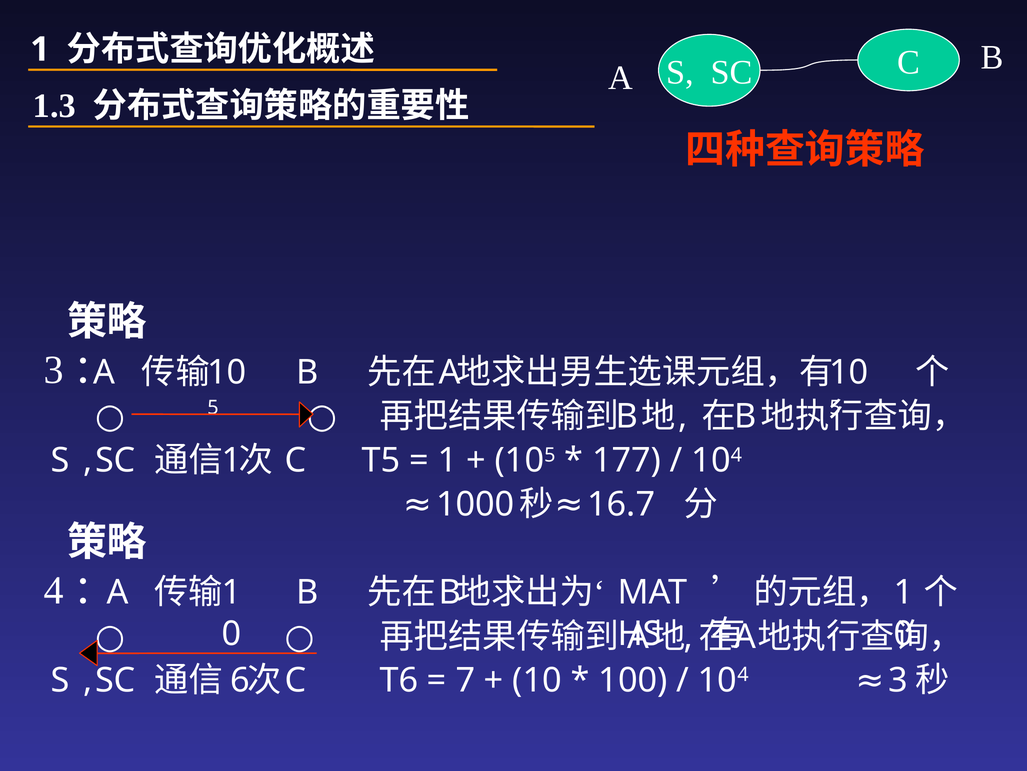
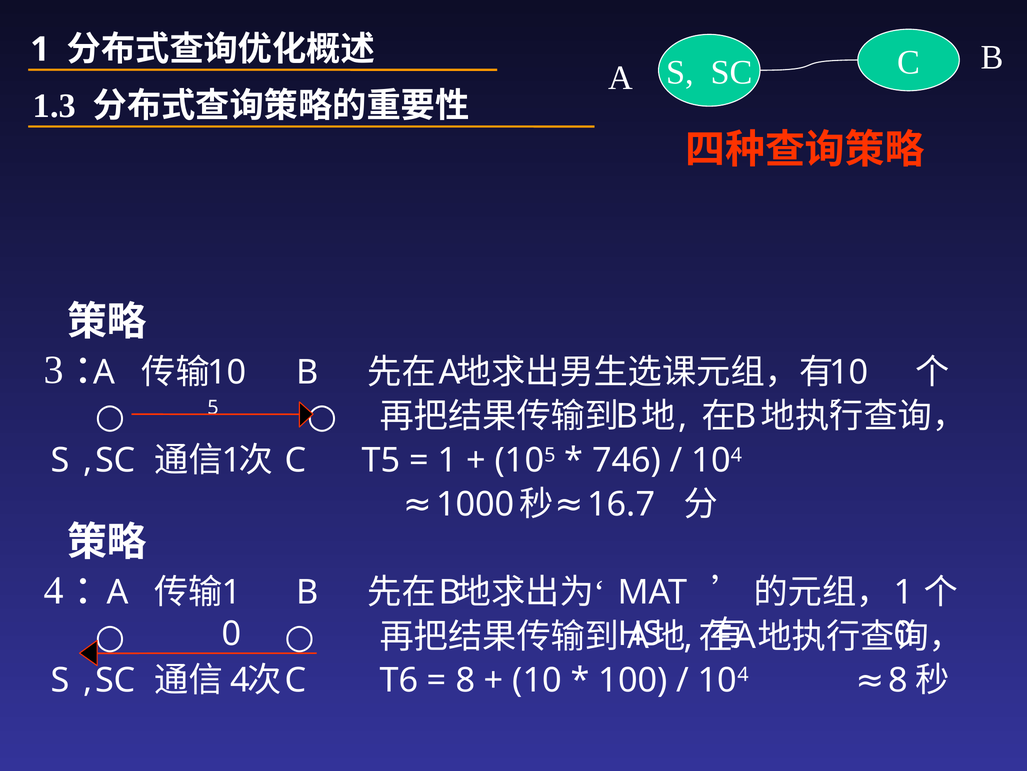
177: 177 -> 746 (627, 460)
7: 7 -> 8 (465, 680)
3: 3 -> 8 (898, 680)
6: 6 -> 4 (240, 680)
